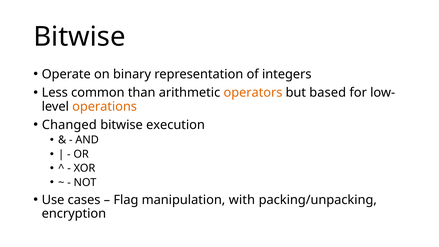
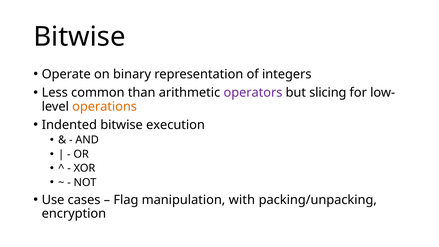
operators colour: orange -> purple (253, 93)
based: based -> slicing (328, 93)
Changed: Changed -> Indented (69, 125)
